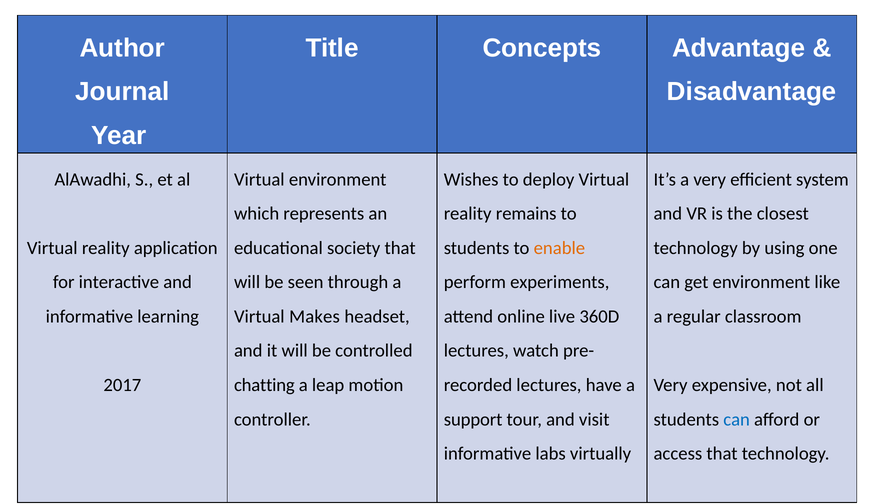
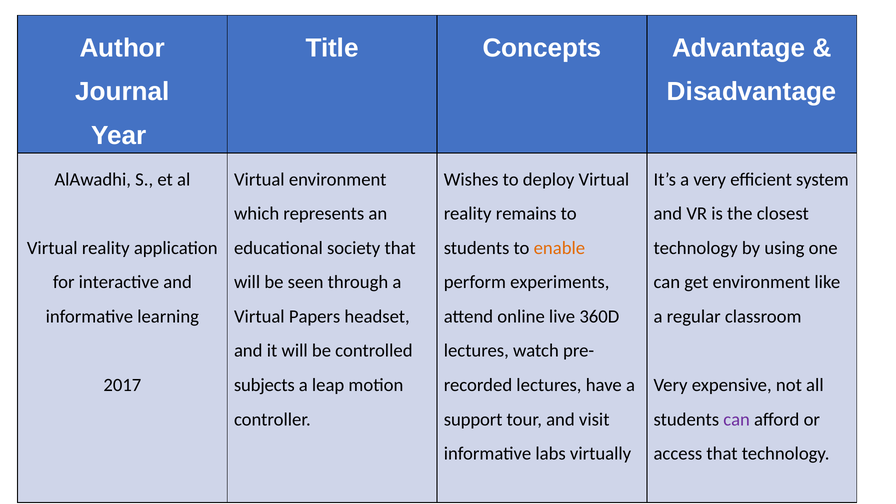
Makes: Makes -> Papers (315, 317)
chatting: chatting -> subjects (264, 385)
can colour: blue -> purple (737, 419)
